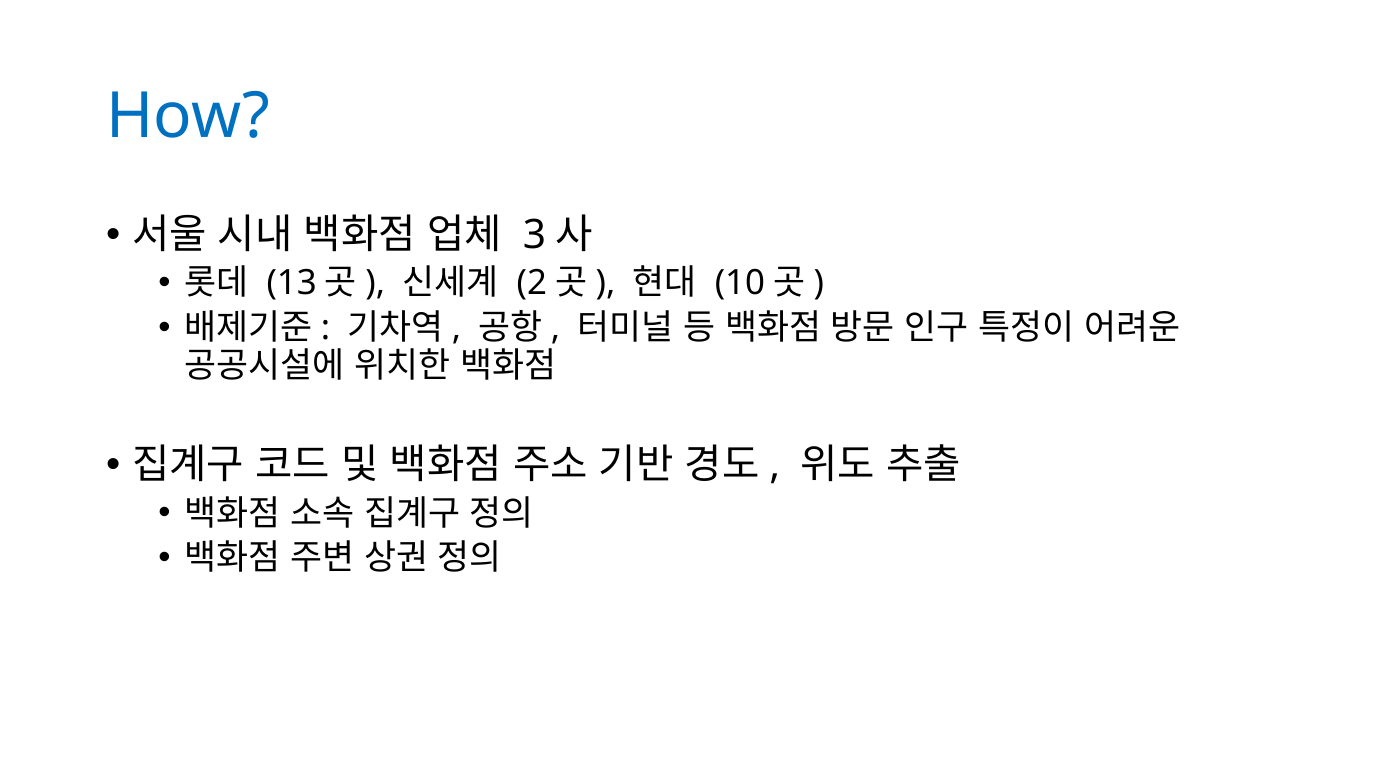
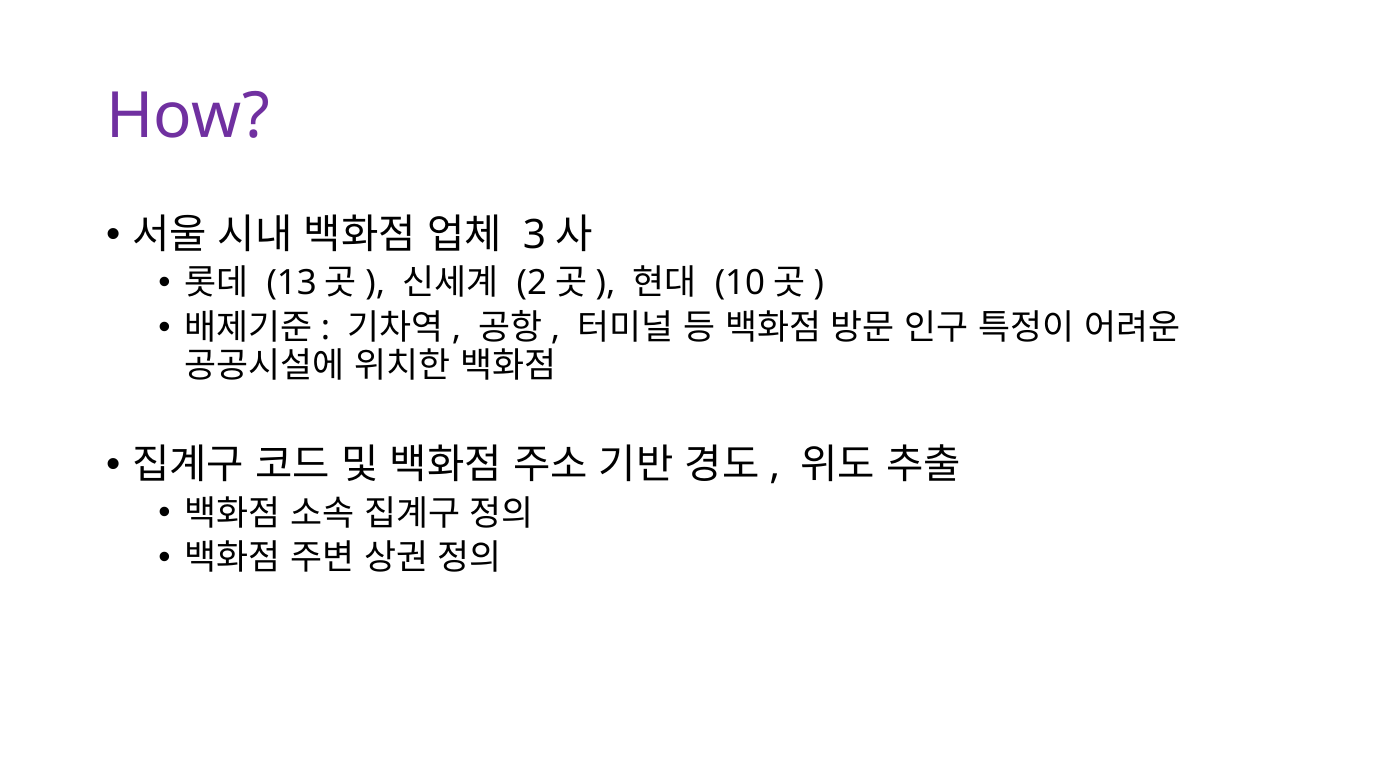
How colour: blue -> purple (188, 117)
